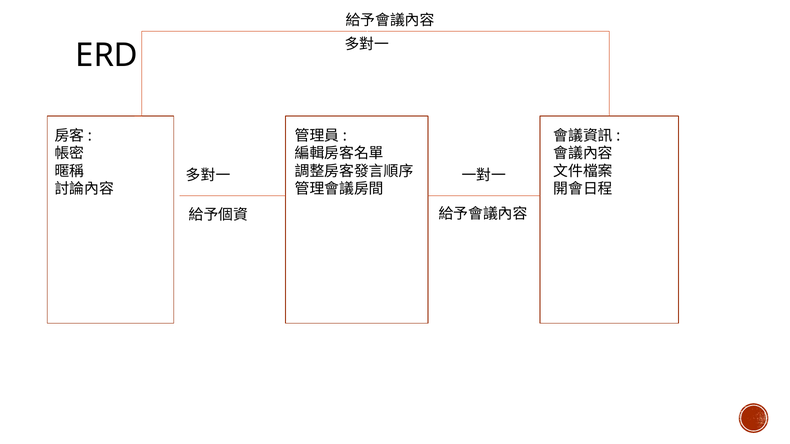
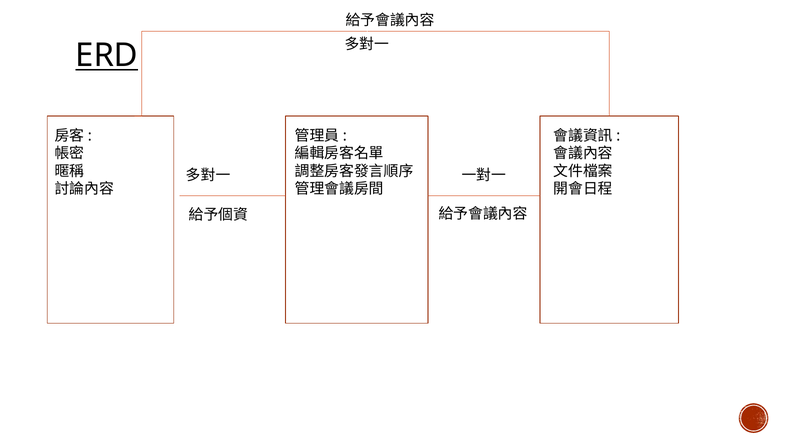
ERD underline: none -> present (107, 56)
